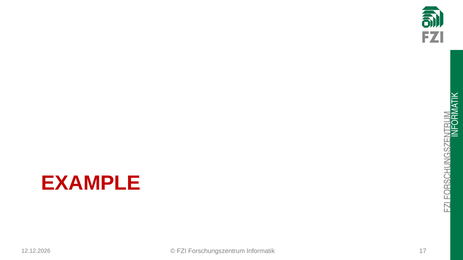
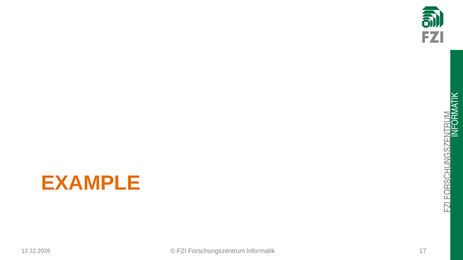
EXAMPLE colour: red -> orange (91, 183)
